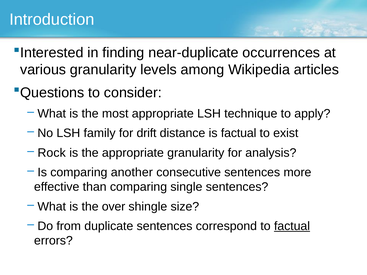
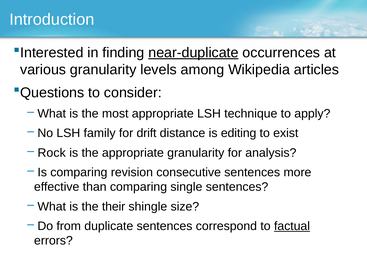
near-duplicate underline: none -> present (193, 53)
is factual: factual -> editing (239, 133)
another: another -> revision (132, 172)
over: over -> their (114, 207)
